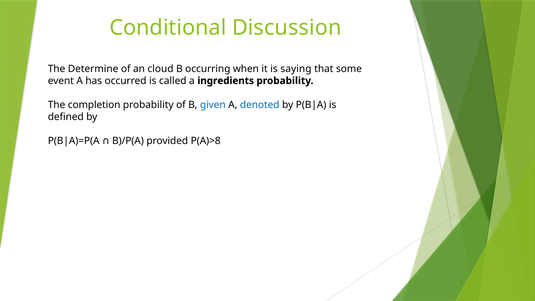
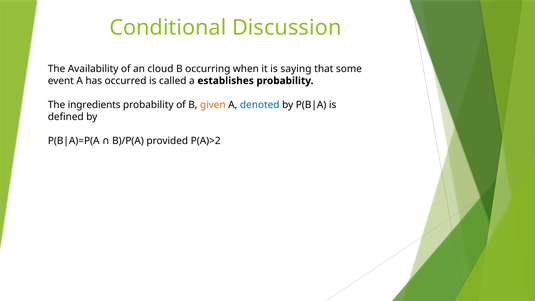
Determine: Determine -> Availability (93, 69)
ingredients: ingredients -> establishes (226, 81)
completion: completion -> ingredients (94, 105)
given colour: blue -> orange (213, 105)
P(A)>8: P(A)>8 -> P(A)>2 (206, 141)
